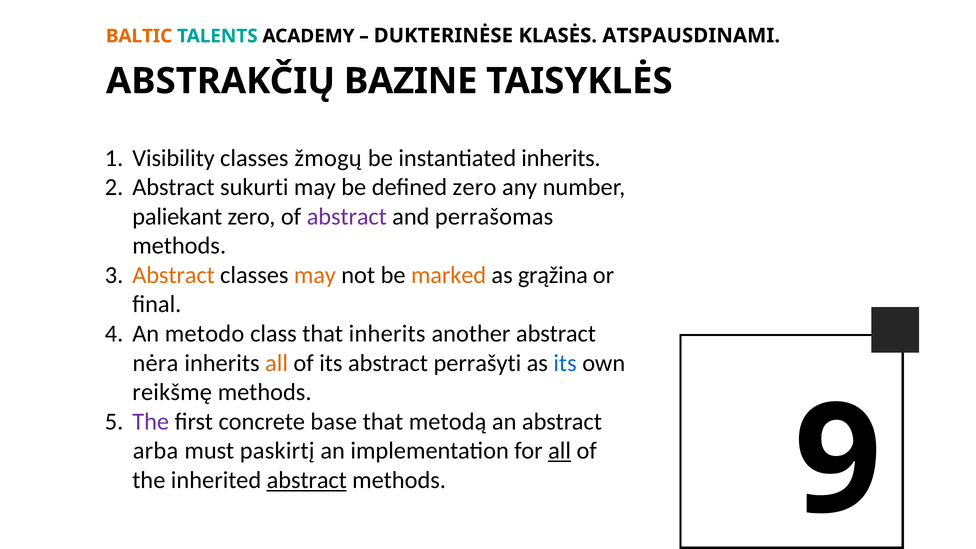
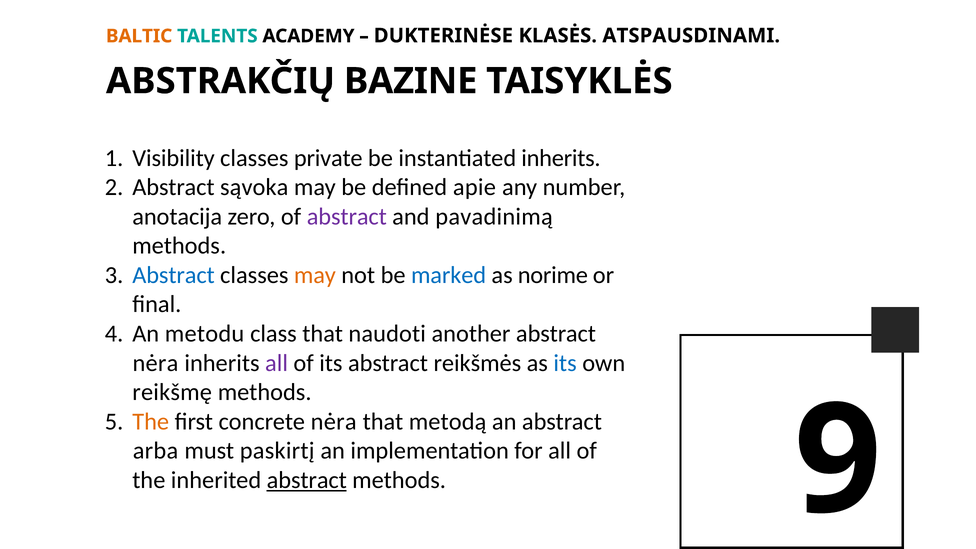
žmogų: žmogų -> private (328, 158)
sukurti: sukurti -> sąvoka (254, 187)
defined zero: zero -> apie (474, 187)
paliekant: paliekant -> anotacija (177, 217)
perrašomas: perrašomas -> pavadinimą (494, 217)
Abstract colour: orange -> blue (174, 275)
marked colour: orange -> blue (449, 275)
grąžina: grąžina -> norime (553, 275)
metodo: metodo -> metodu (205, 334)
that inherits: inherits -> naudoti (387, 334)
all colour: orange -> purple (277, 363)
perrašyti: perrašyti -> reikšmės (477, 363)
The colour: purple -> orange (151, 422)
concrete base: base -> nėra (334, 422)
all underline: present -> none (560, 451)
